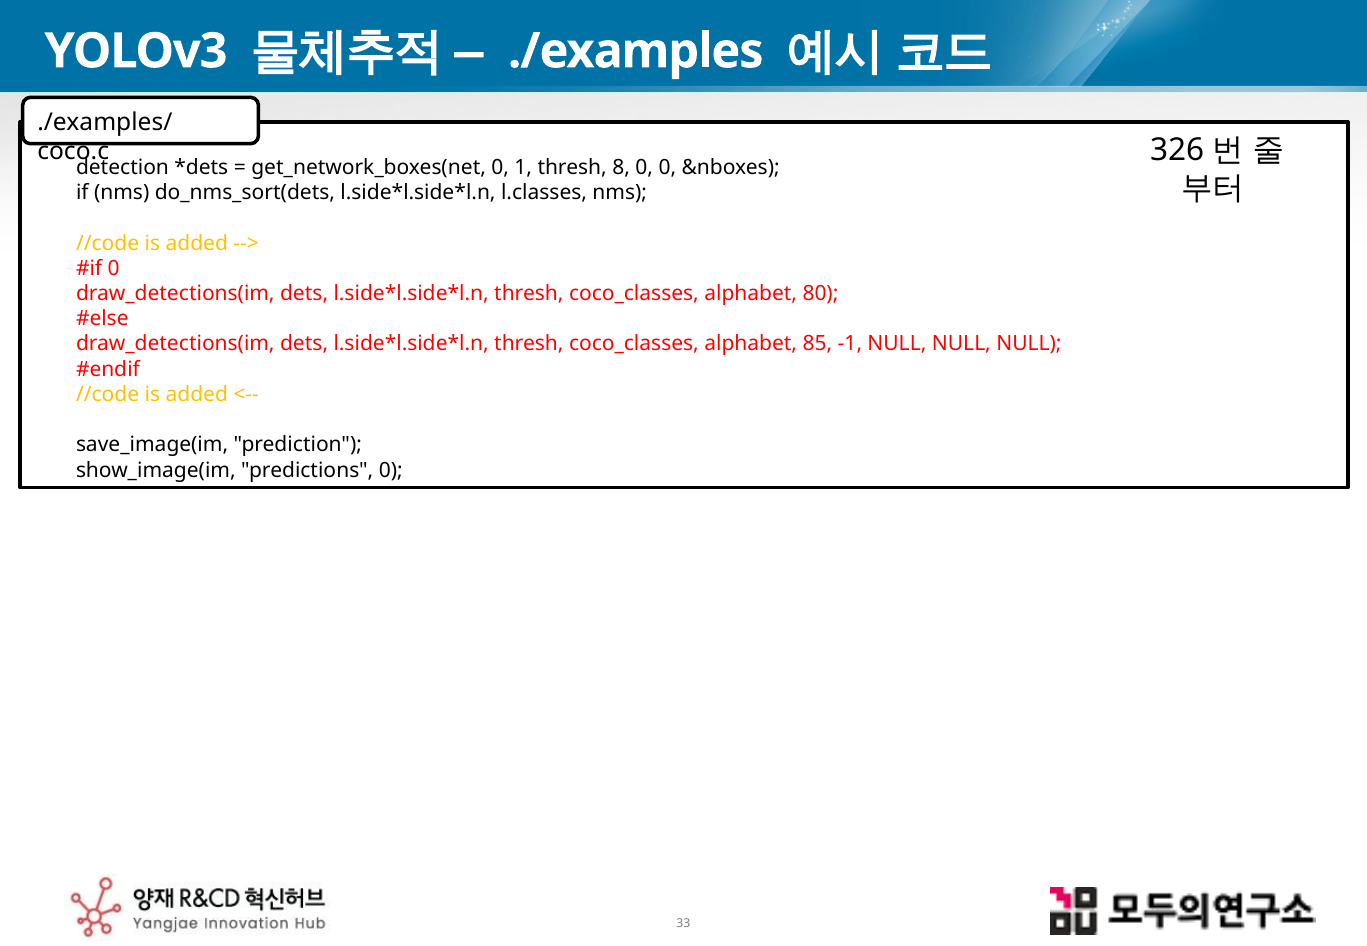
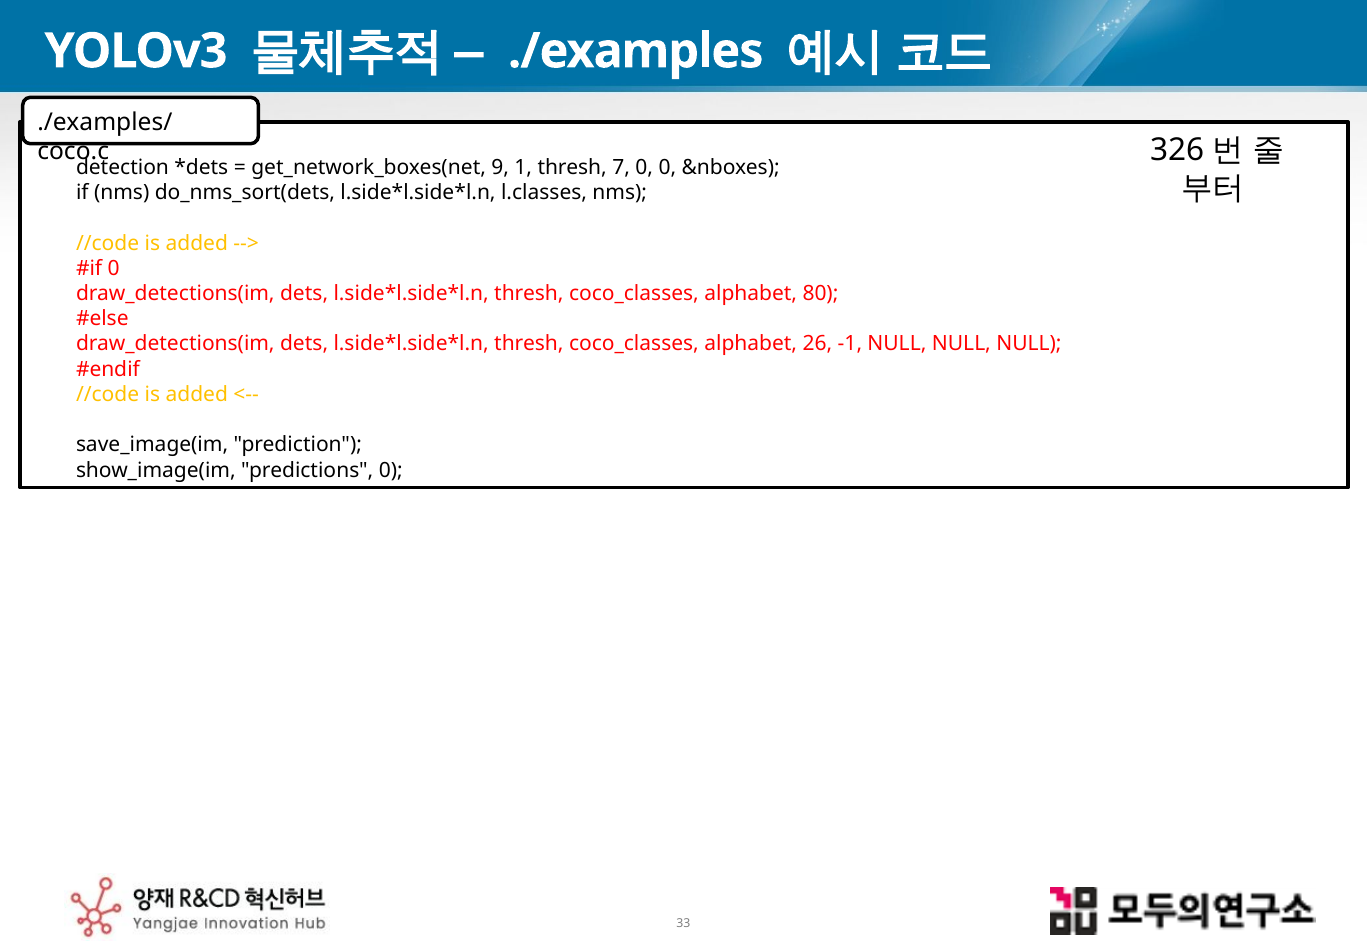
get_network_boxes(net 0: 0 -> 9 (500, 168)
8: 8 -> 7 (621, 168)
85: 85 -> 26 (817, 344)
